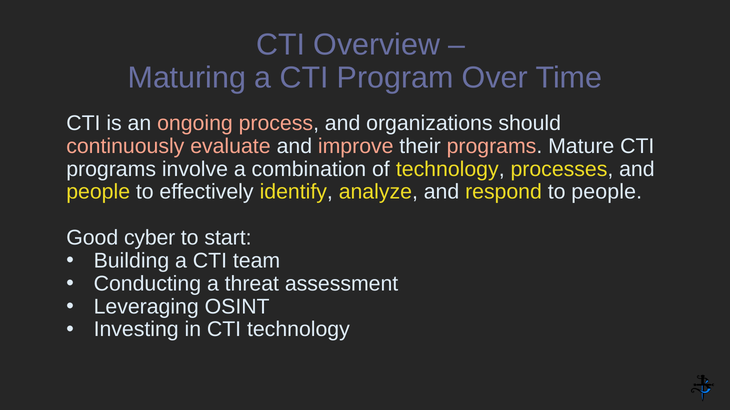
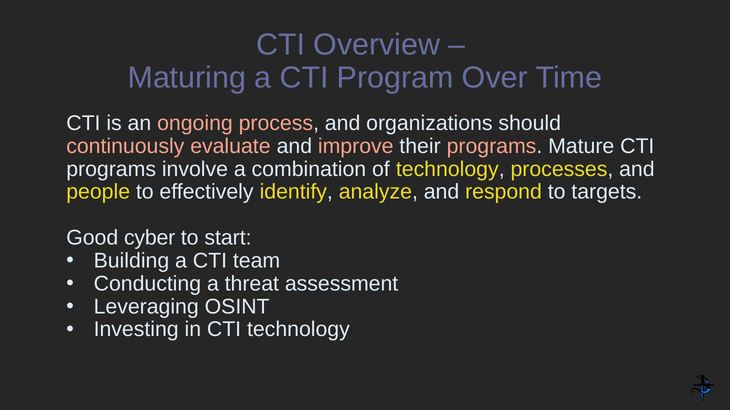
to people: people -> targets (607, 192)
